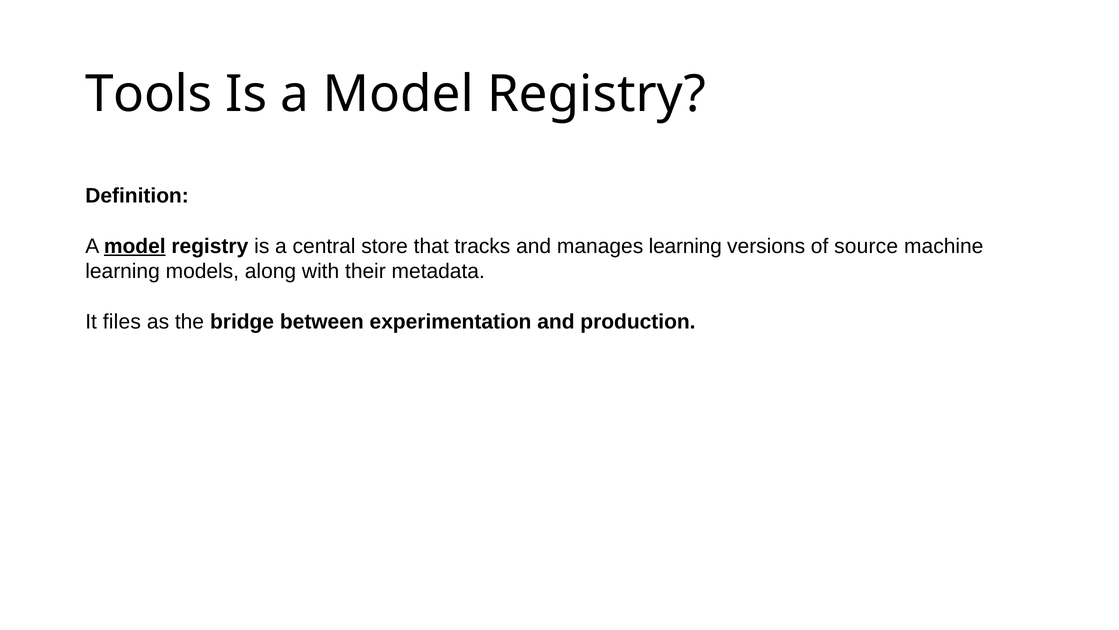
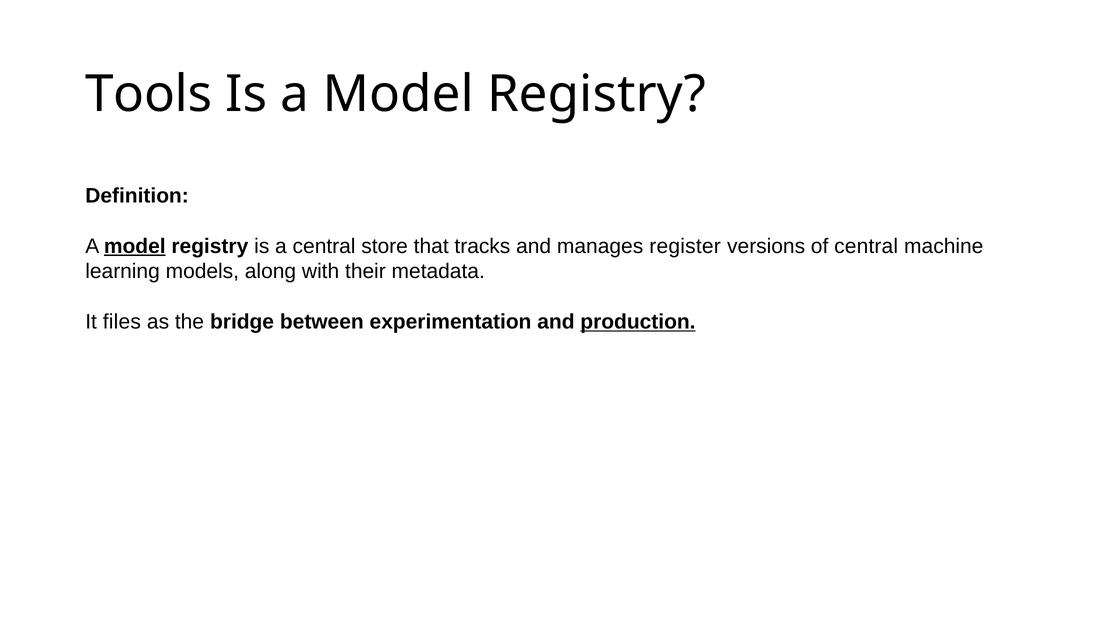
manages learning: learning -> register (685, 246)
of source: source -> central (866, 246)
production underline: none -> present (638, 322)
